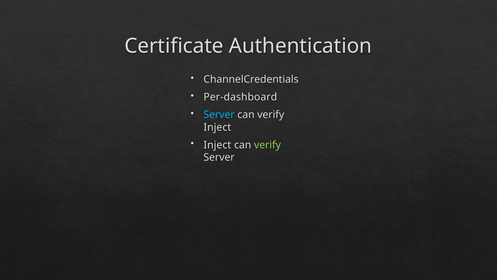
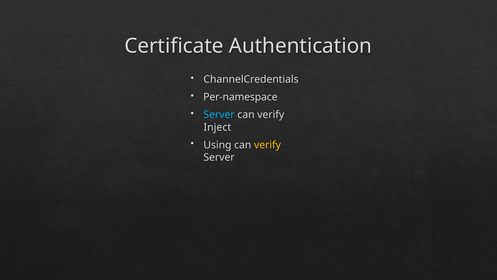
Per-dashboard: Per-dashboard -> Per-namespace (240, 97)
Inject: Inject -> Using (217, 145)
verify colour: light green -> yellow (267, 145)
